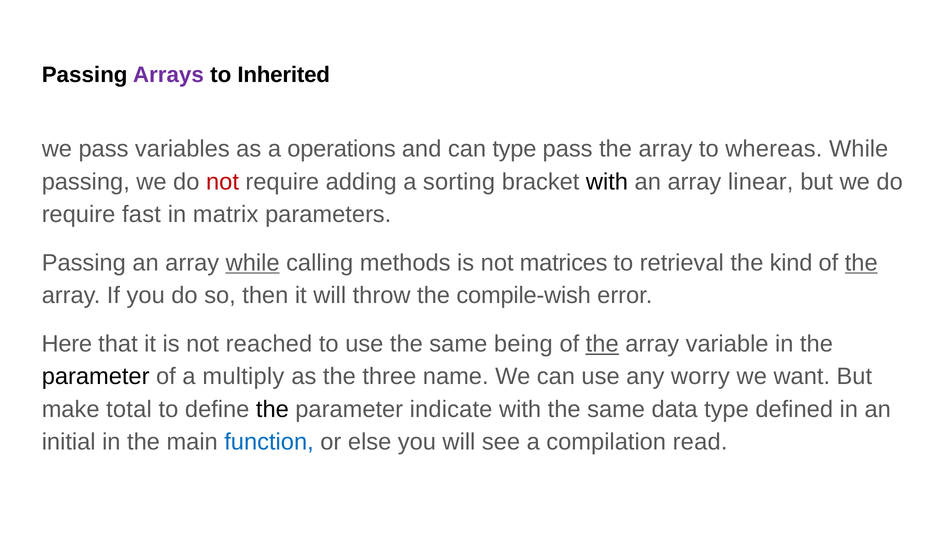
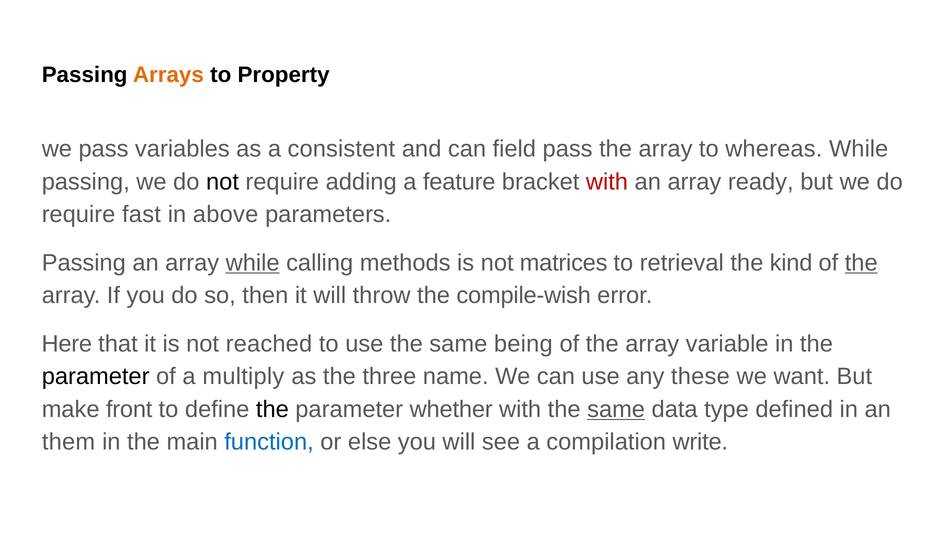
Arrays colour: purple -> orange (168, 75)
Inherited: Inherited -> Property (284, 75)
operations: operations -> consistent (341, 149)
can type: type -> field (514, 149)
not colour: red -> black (223, 182)
sorting: sorting -> feature (459, 182)
with colour: black -> red (607, 182)
linear: linear -> ready (761, 182)
matrix: matrix -> above (226, 214)
the underline: present -> none (602, 344)
worry: worry -> these (700, 376)
total: total -> front (129, 409)
indicate: indicate -> whether (451, 409)
same underline: none -> present (616, 409)
initial: initial -> them (69, 442)
read: read -> write (700, 442)
